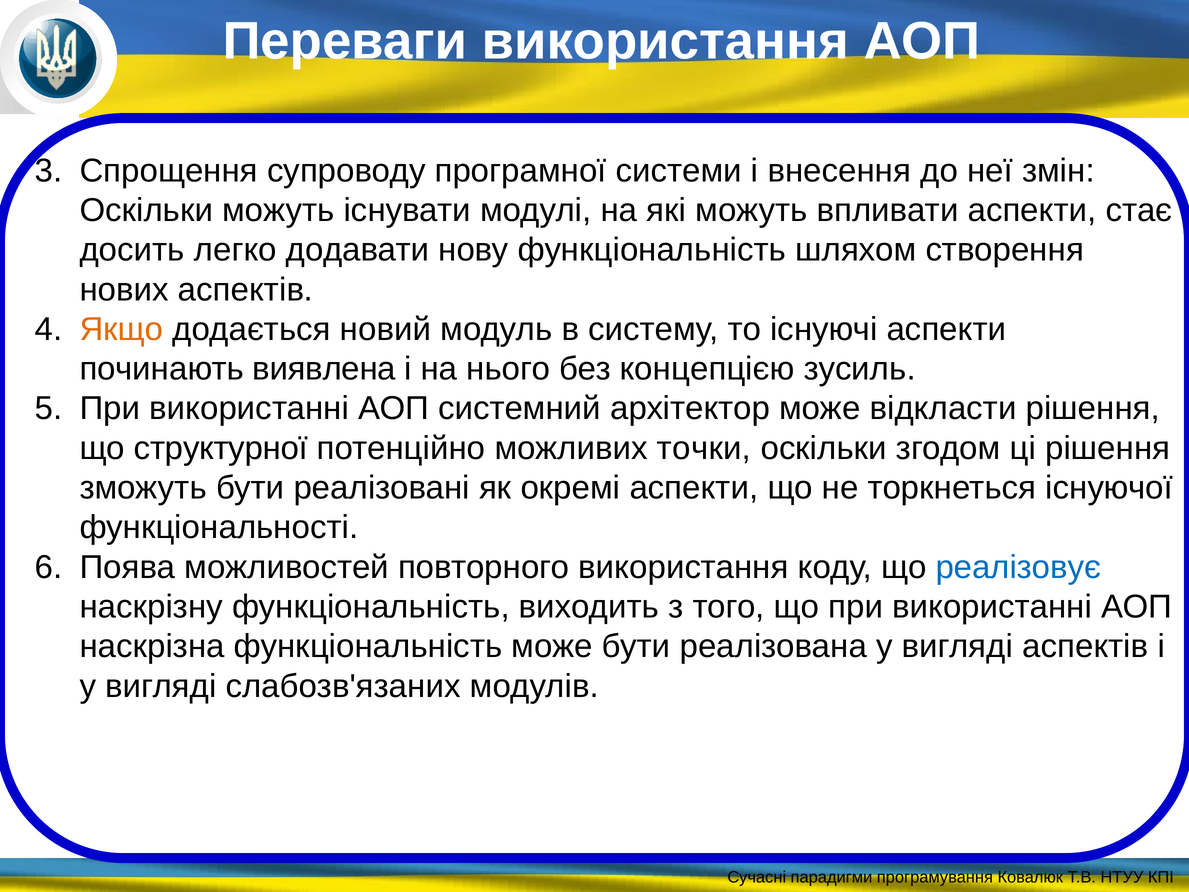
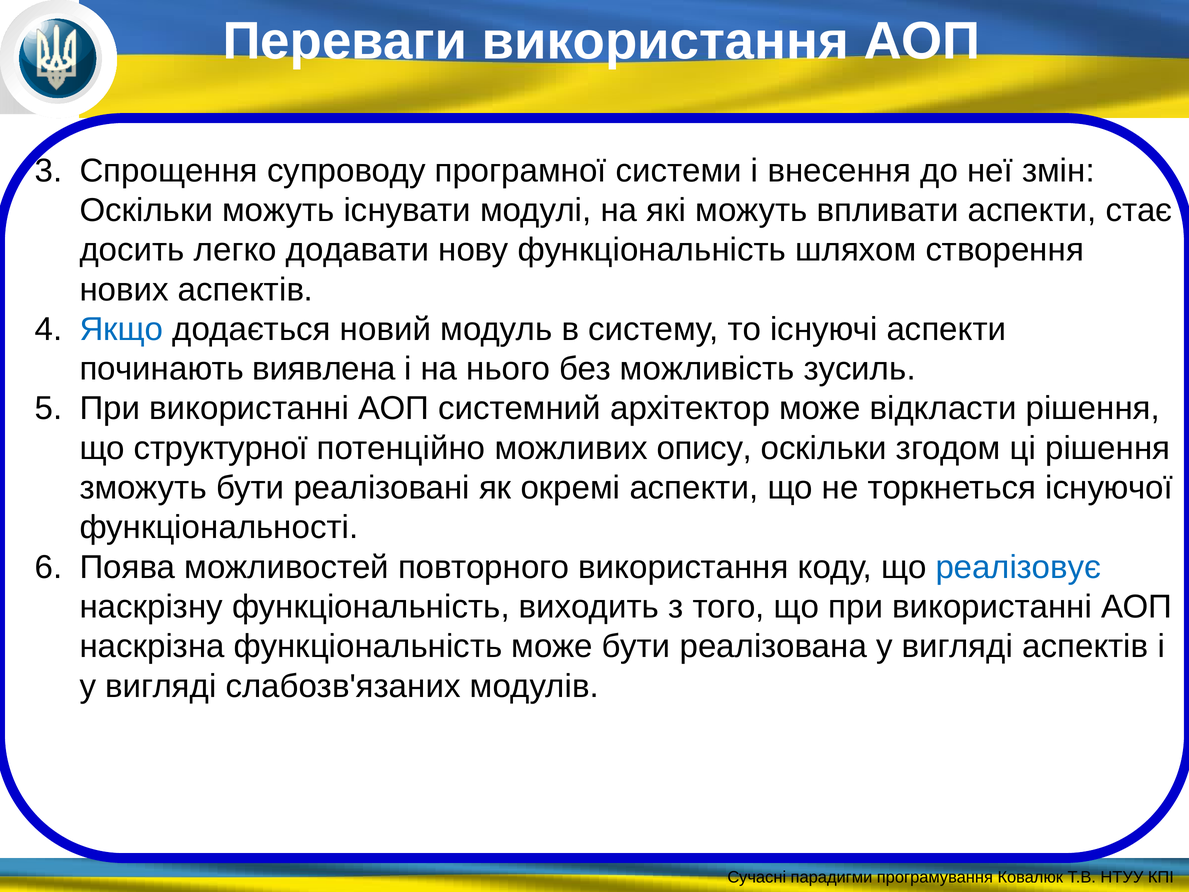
Якщо colour: orange -> blue (121, 329)
концепцією: концепцією -> можливість (707, 369)
точки: точки -> опису (704, 448)
